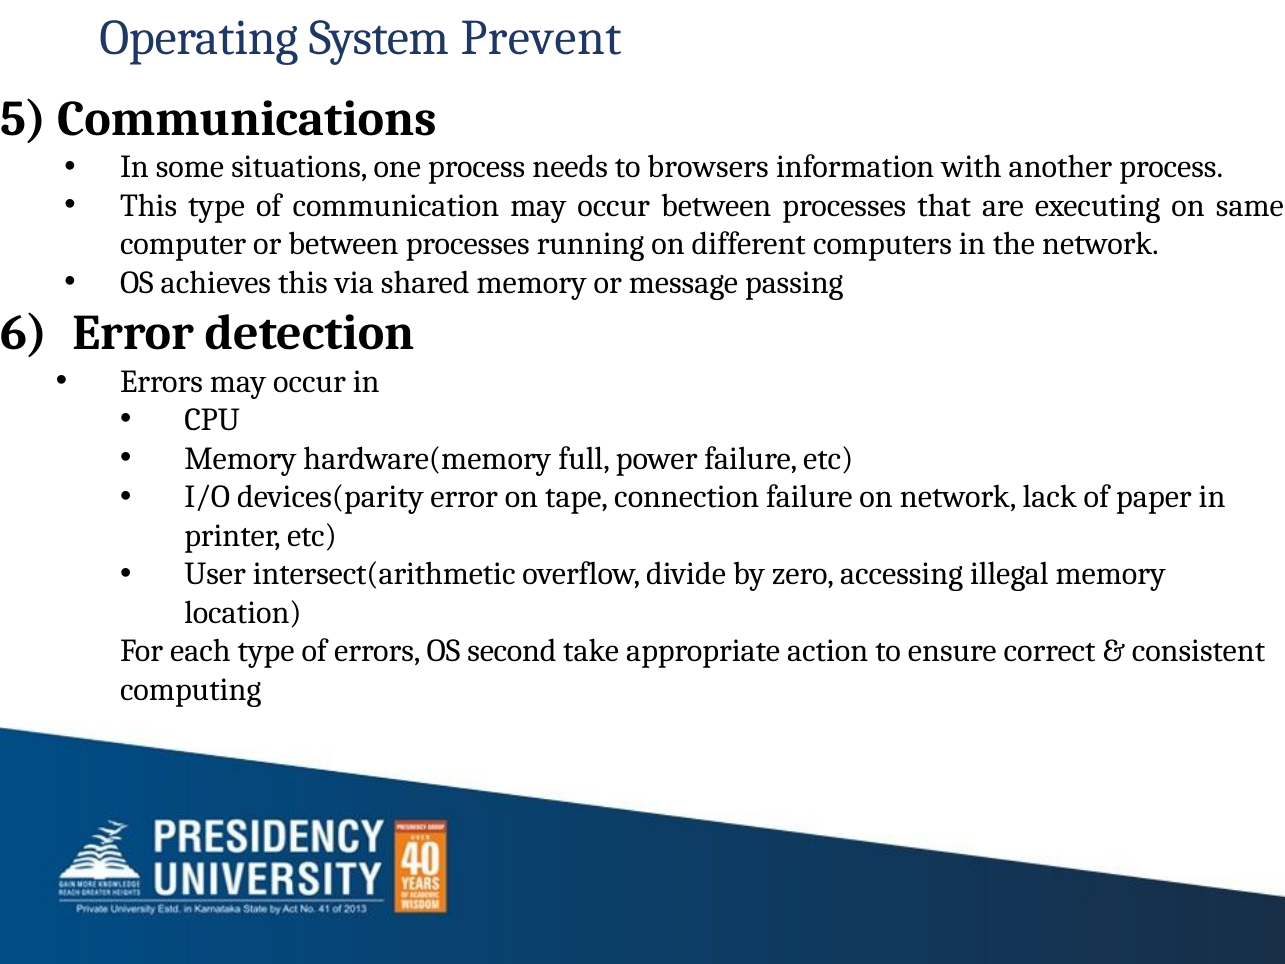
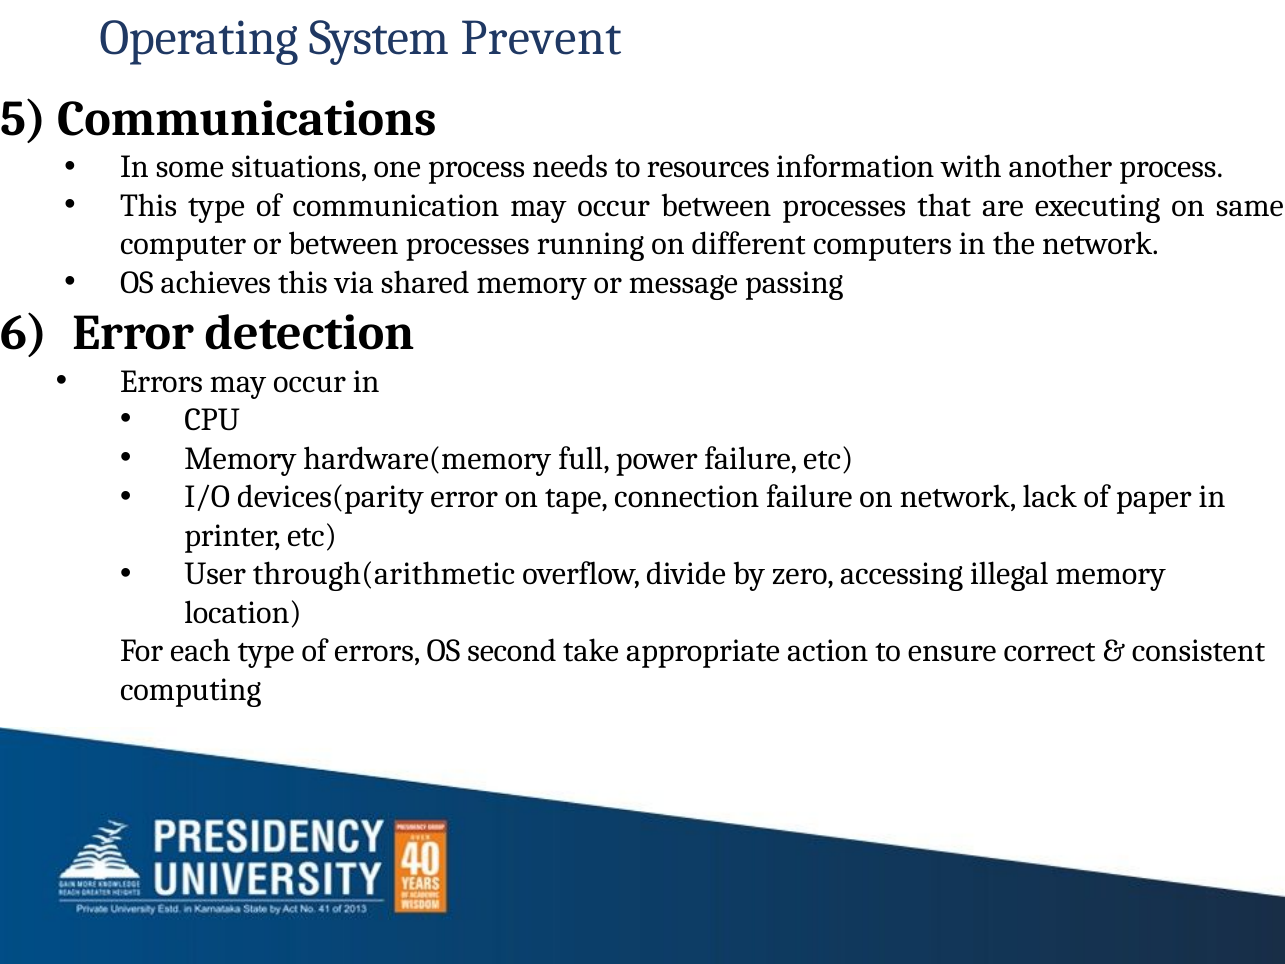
browsers: browsers -> resources (708, 167)
intersect(arithmetic: intersect(arithmetic -> through(arithmetic (384, 574)
